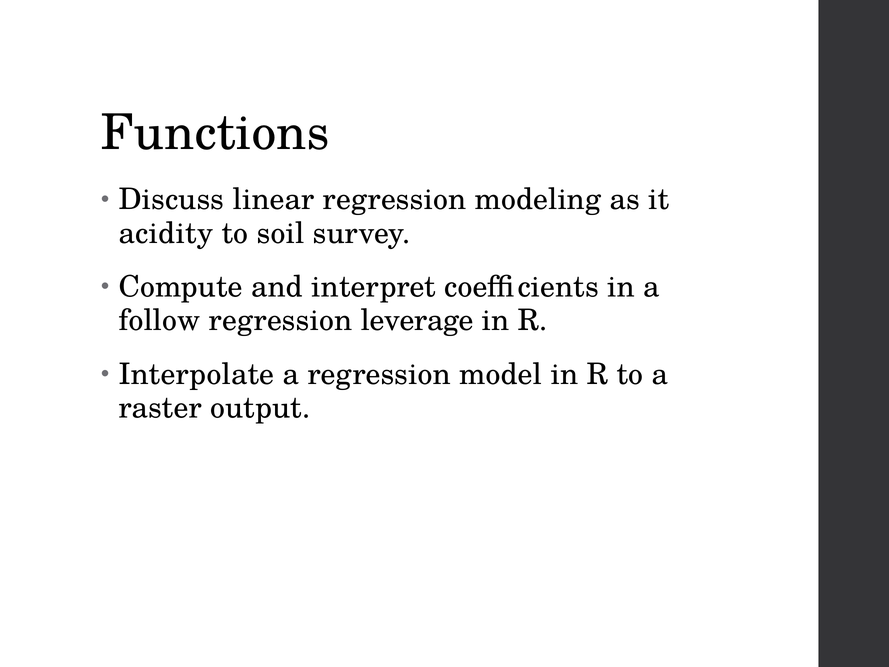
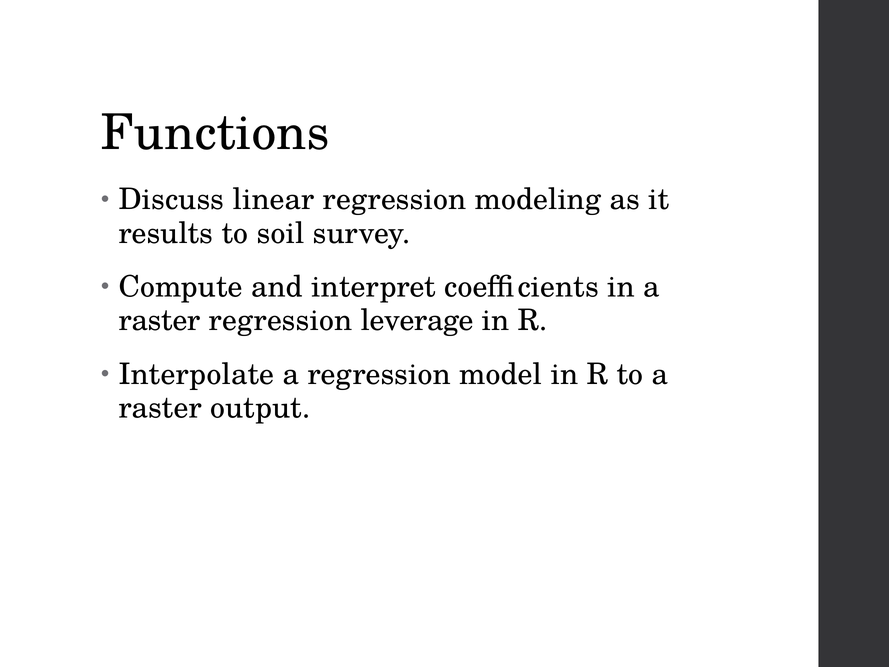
acidity: acidity -> results (166, 233)
follow: follow -> raster (160, 321)
